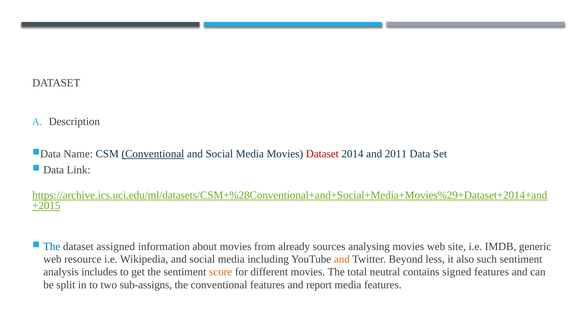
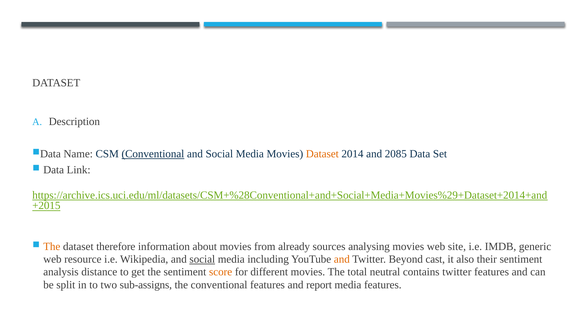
Dataset colour: red -> orange (322, 154)
2011: 2011 -> 2085 (396, 154)
The colour: blue -> orange (52, 246)
assigned: assigned -> therefore (116, 246)
social underline: none -> present (202, 259)
less: less -> cast (435, 259)
such: such -> their (487, 259)
includes: includes -> distance (99, 272)
contains signed: signed -> twitter (457, 272)
